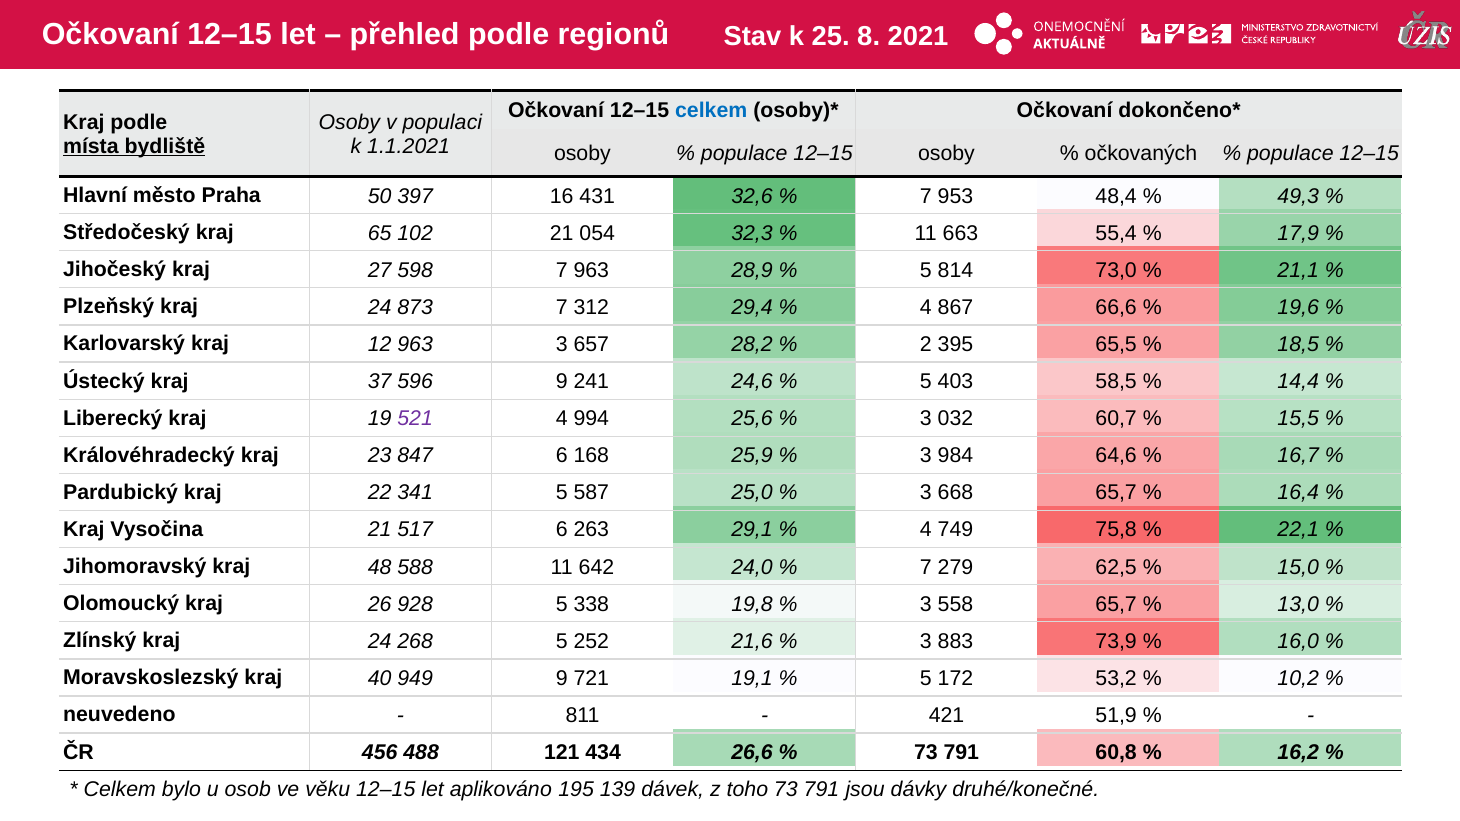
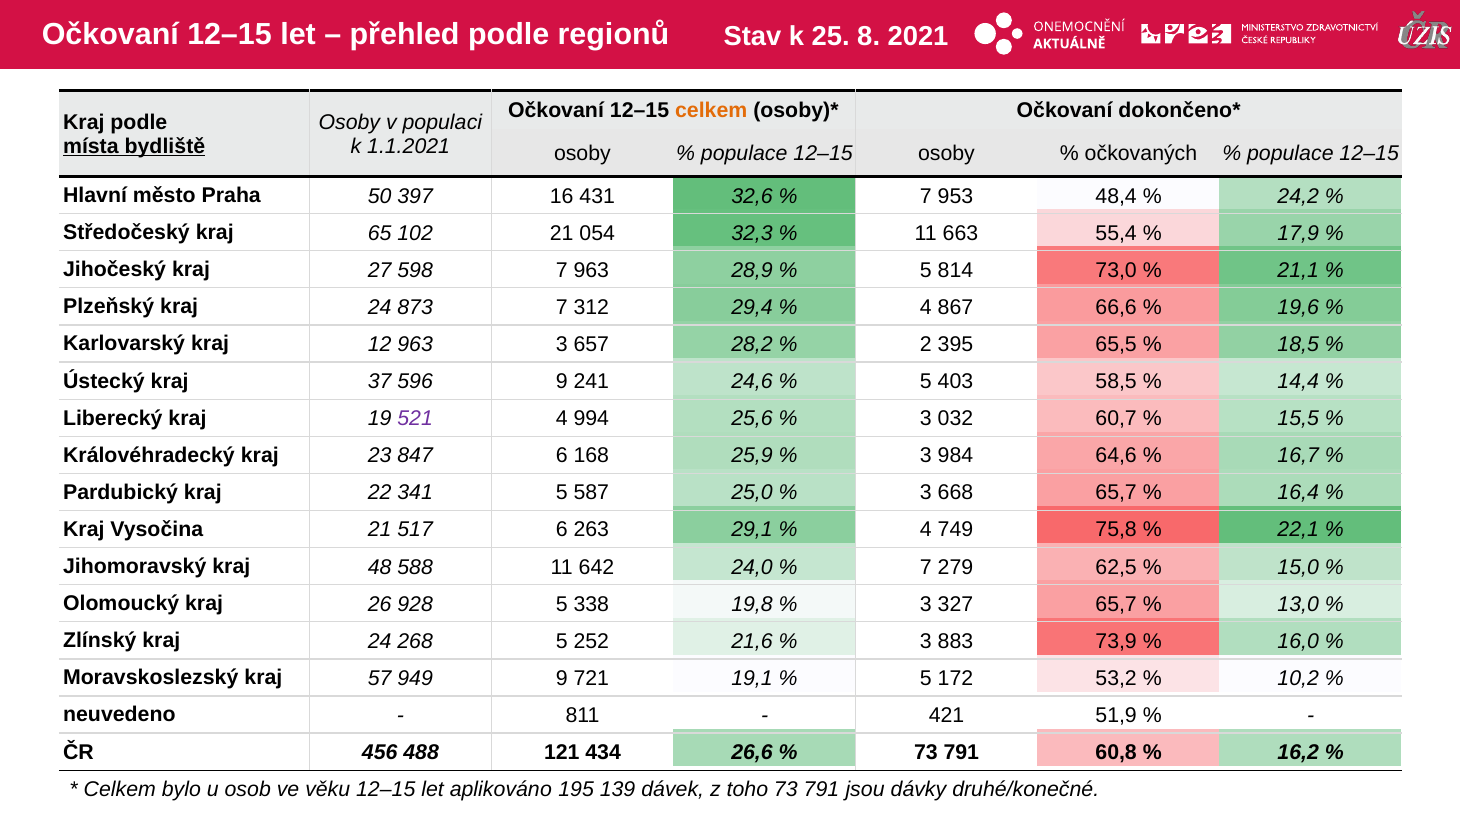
celkem colour: blue -> orange (711, 111)
49,3: 49,3 -> 24,2 (1298, 196)
558: 558 -> 327 (955, 604)
40: 40 -> 57 (380, 679)
